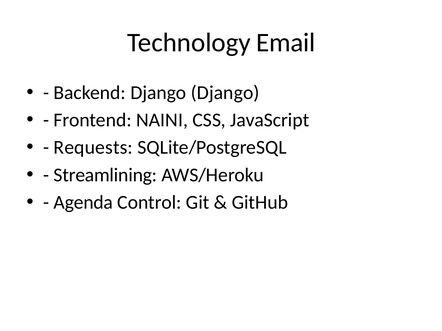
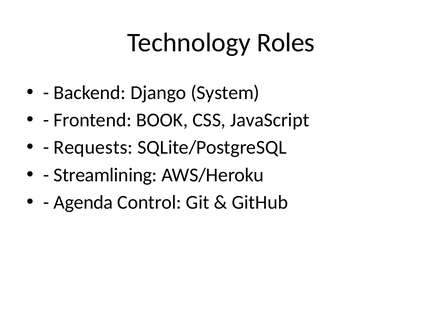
Email: Email -> Roles (286, 43)
Django Django: Django -> System (225, 93)
NAINI: NAINI -> BOOK (162, 120)
